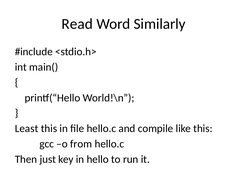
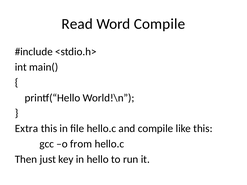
Word Similarly: Similarly -> Compile (160, 24)
Least: Least -> Extra (27, 129)
